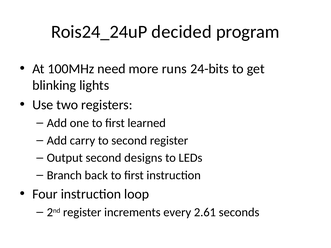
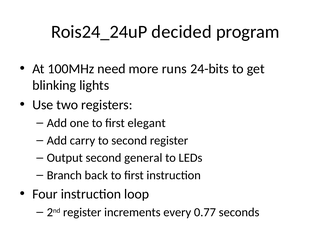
learned: learned -> elegant (147, 123)
designs: designs -> general (143, 158)
2.61: 2.61 -> 0.77 (205, 213)
